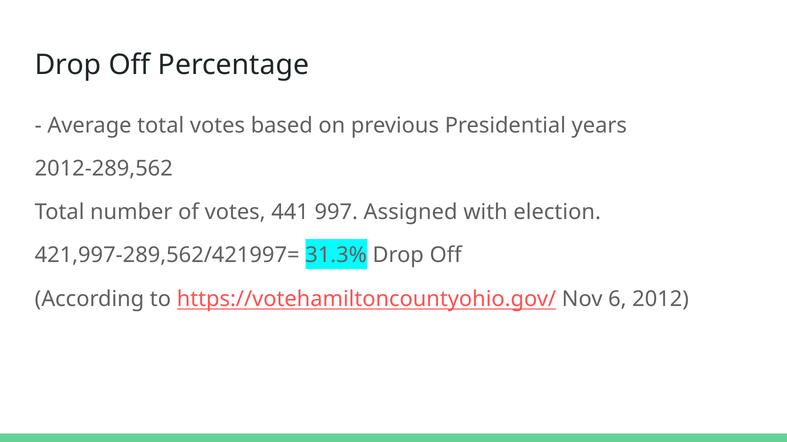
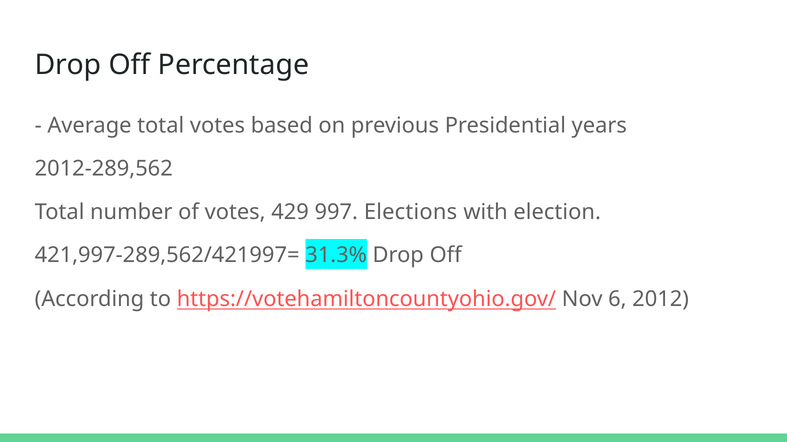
441: 441 -> 429 (290, 212)
Assigned: Assigned -> Elections (411, 212)
